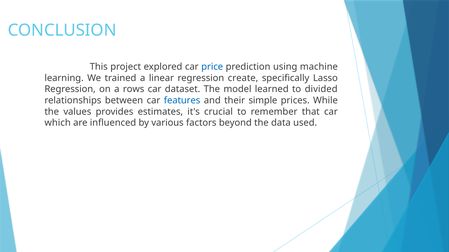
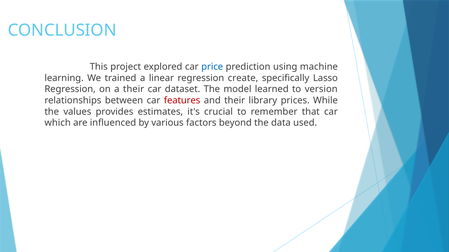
a rows: rows -> their (134, 89)
divided: divided -> version (321, 89)
features colour: blue -> red (182, 101)
simple: simple -> library (263, 101)
